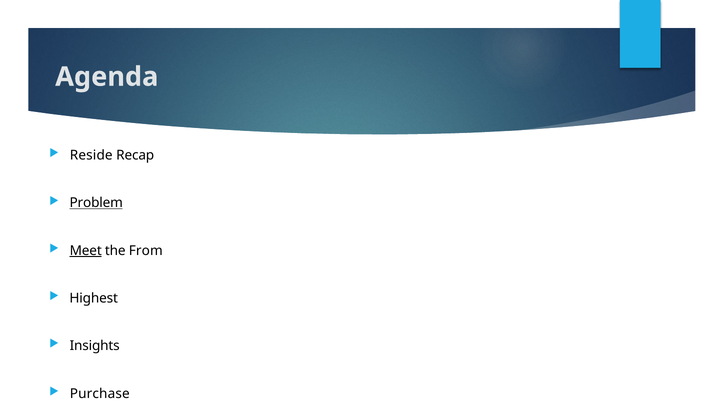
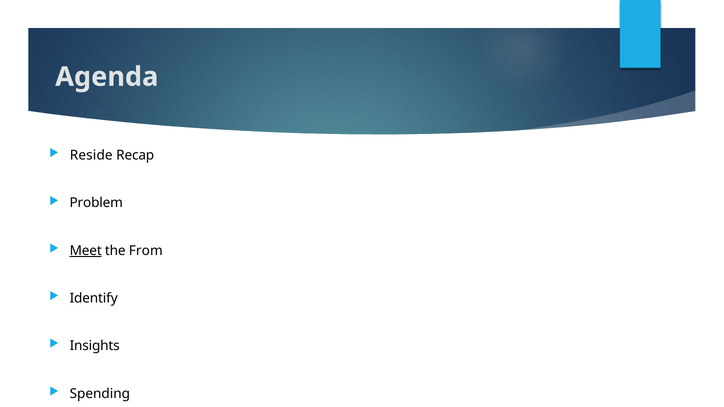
Problem underline: present -> none (96, 203)
Highest: Highest -> Identify (94, 298)
Purchase: Purchase -> Spending (100, 394)
